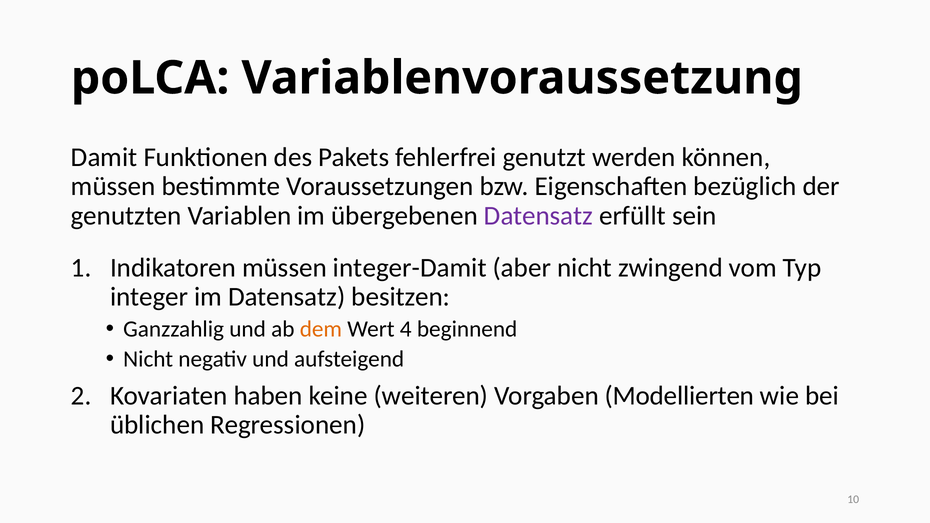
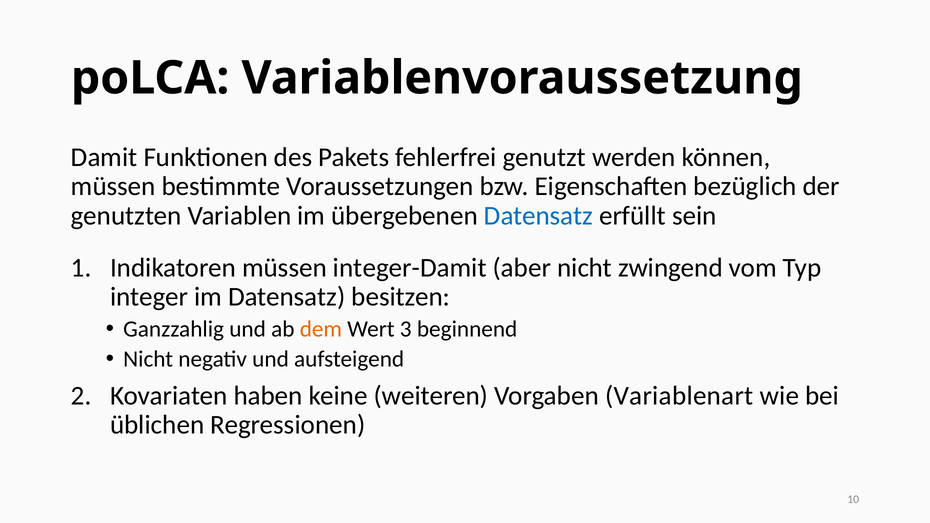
Datensatz colour: purple -> blue (539, 216)
4: 4 -> 3 (406, 329)
Modellierten: Modellierten -> Variablenart (679, 396)
